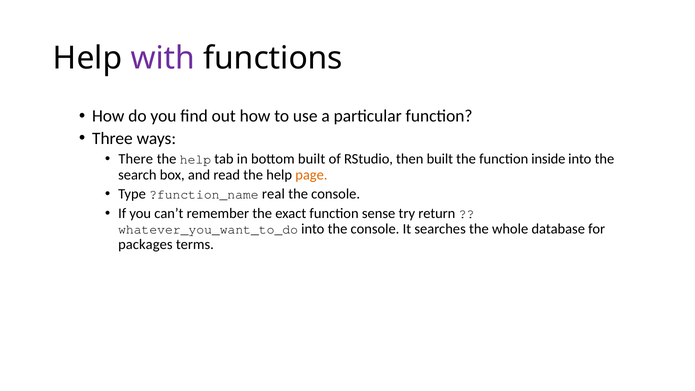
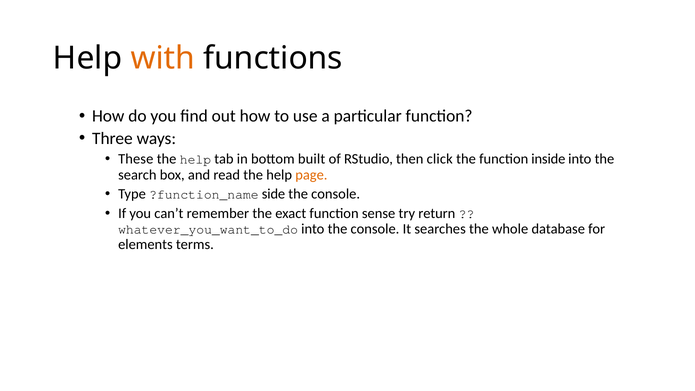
with colour: purple -> orange (163, 58)
There: There -> These (136, 159)
then built: built -> click (440, 159)
real: real -> side (273, 194)
packages: packages -> elements (145, 245)
